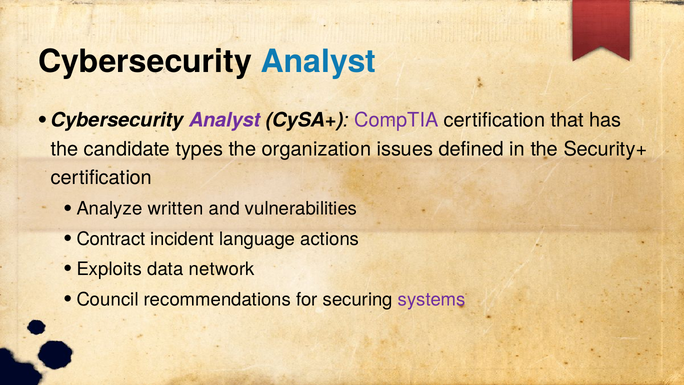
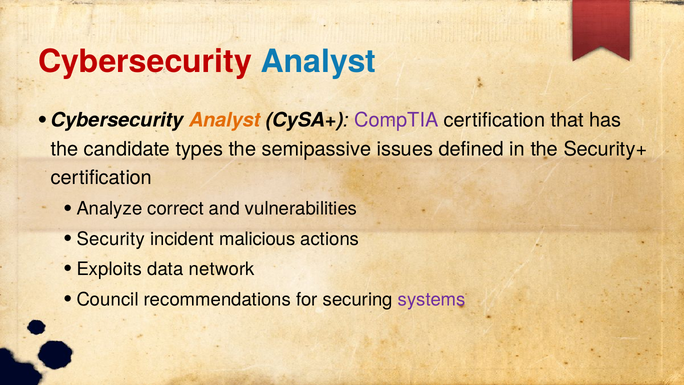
Cybersecurity colour: black -> red (145, 62)
Analyst colour: purple -> orange (225, 120)
organization: organization -> semipassive (316, 149)
written: written -> correct (176, 209)
Contract: Contract -> Security (111, 239)
language: language -> malicious (257, 239)
